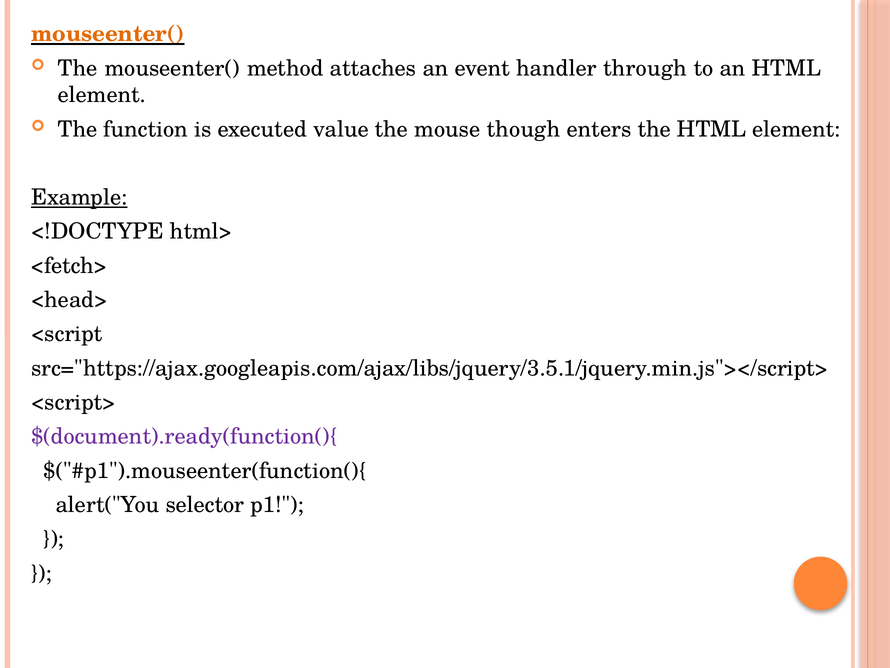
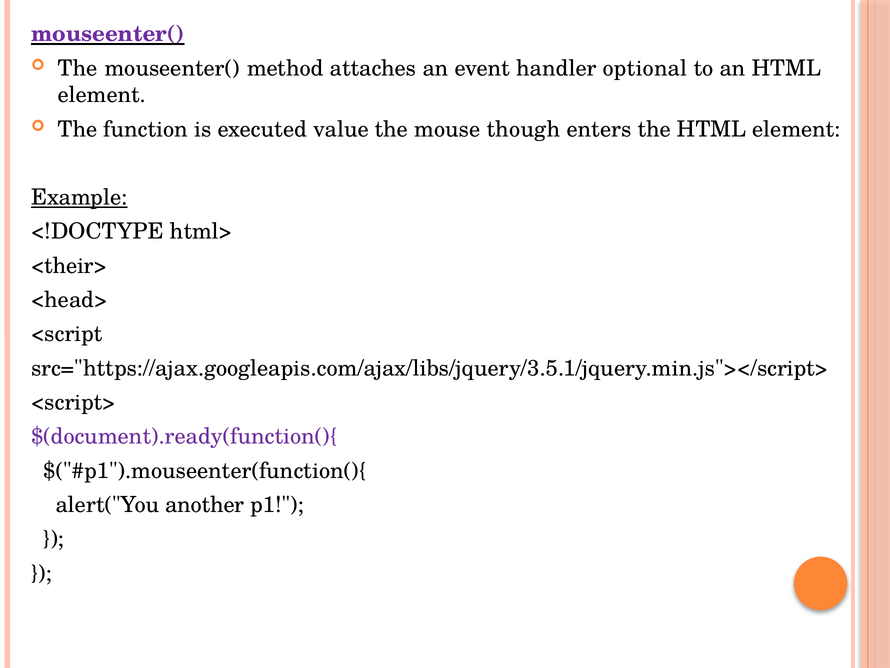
mouseenter( colour: orange -> purple (108, 34)
through: through -> optional (645, 68)
<fetch>: <fetch> -> <their> (69, 266)
selector: selector -> another (205, 504)
